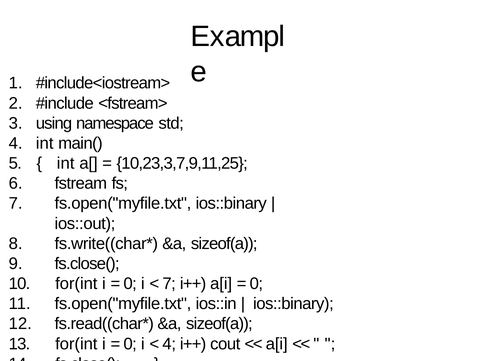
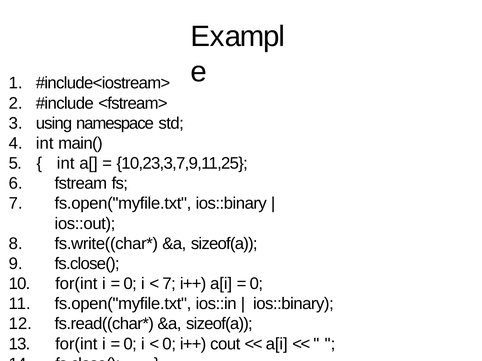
4: 4 -> 0 (169, 344)
